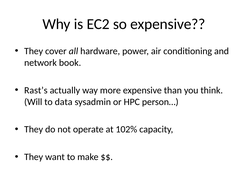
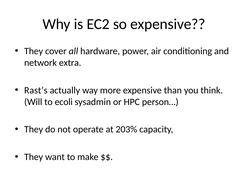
book: book -> extra (70, 63)
data: data -> ecoli (64, 102)
102%: 102% -> 203% (126, 129)
